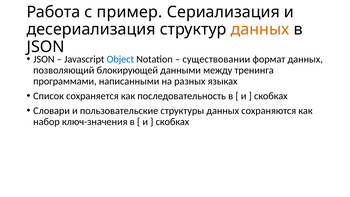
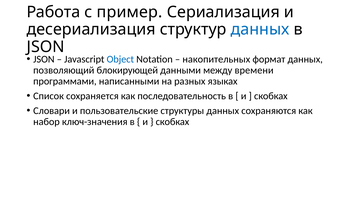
данных colour: orange -> blue (260, 29)
существовании: существовании -> накопительных (216, 59)
тренинга: тренинга -> времени (254, 70)
